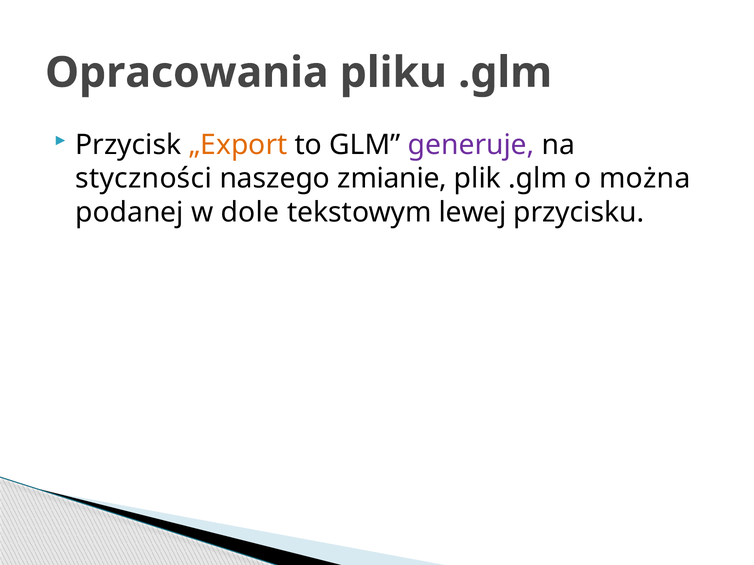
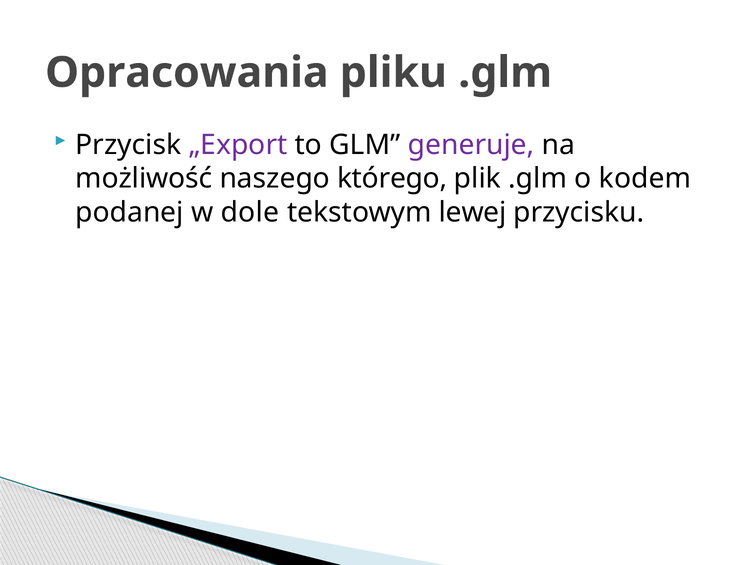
„Export colour: orange -> purple (238, 145)
styczności: styczności -> możliwość (144, 179)
zmianie: zmianie -> którego (392, 179)
można: można -> kodem (645, 179)
